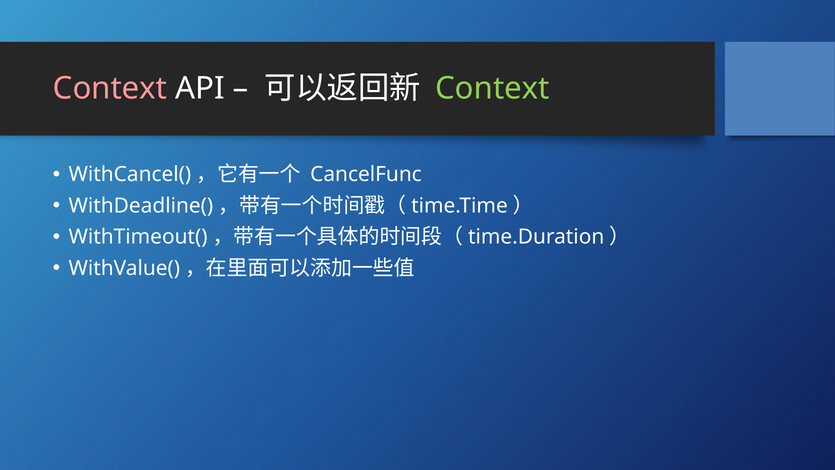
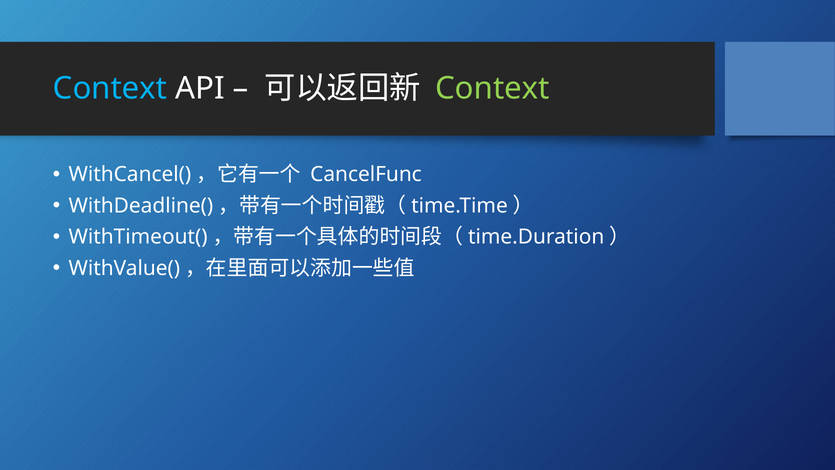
Context colour: pink -> light blue (110, 88)
